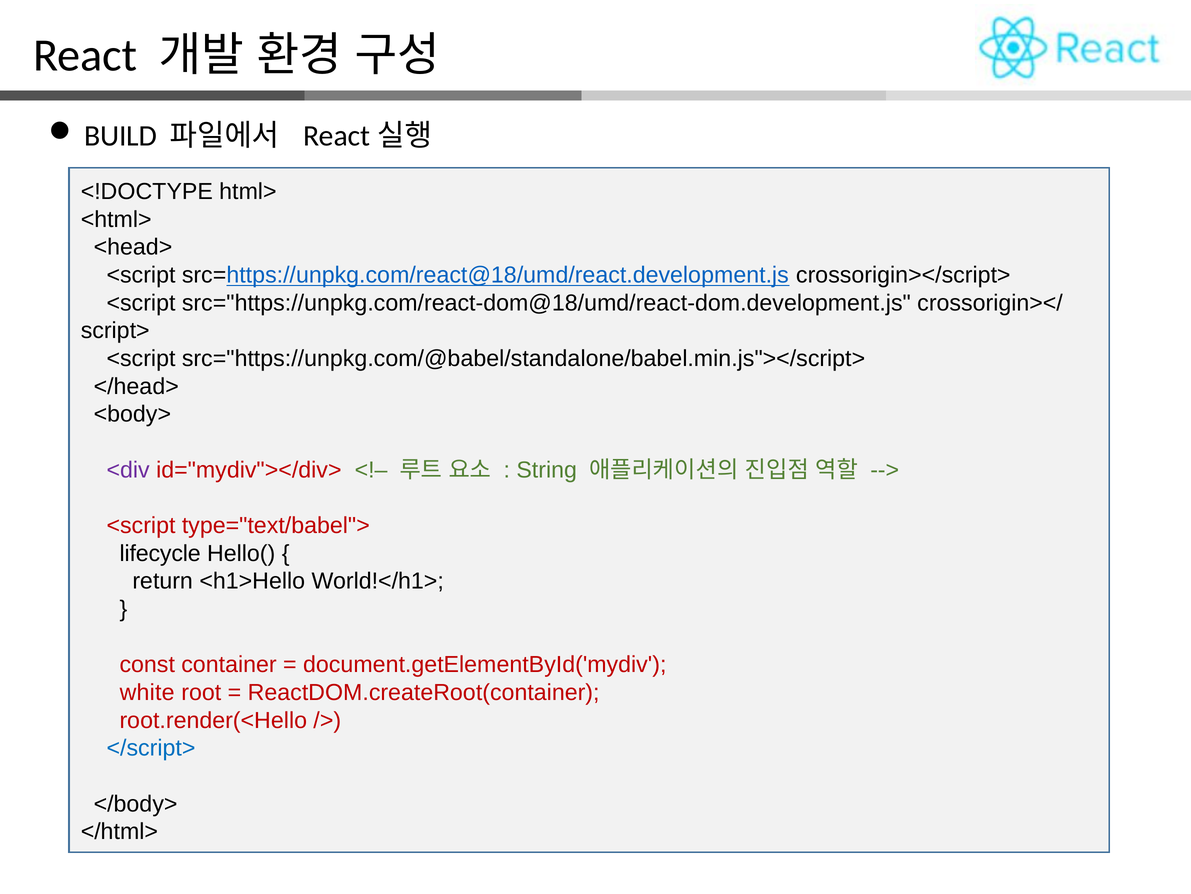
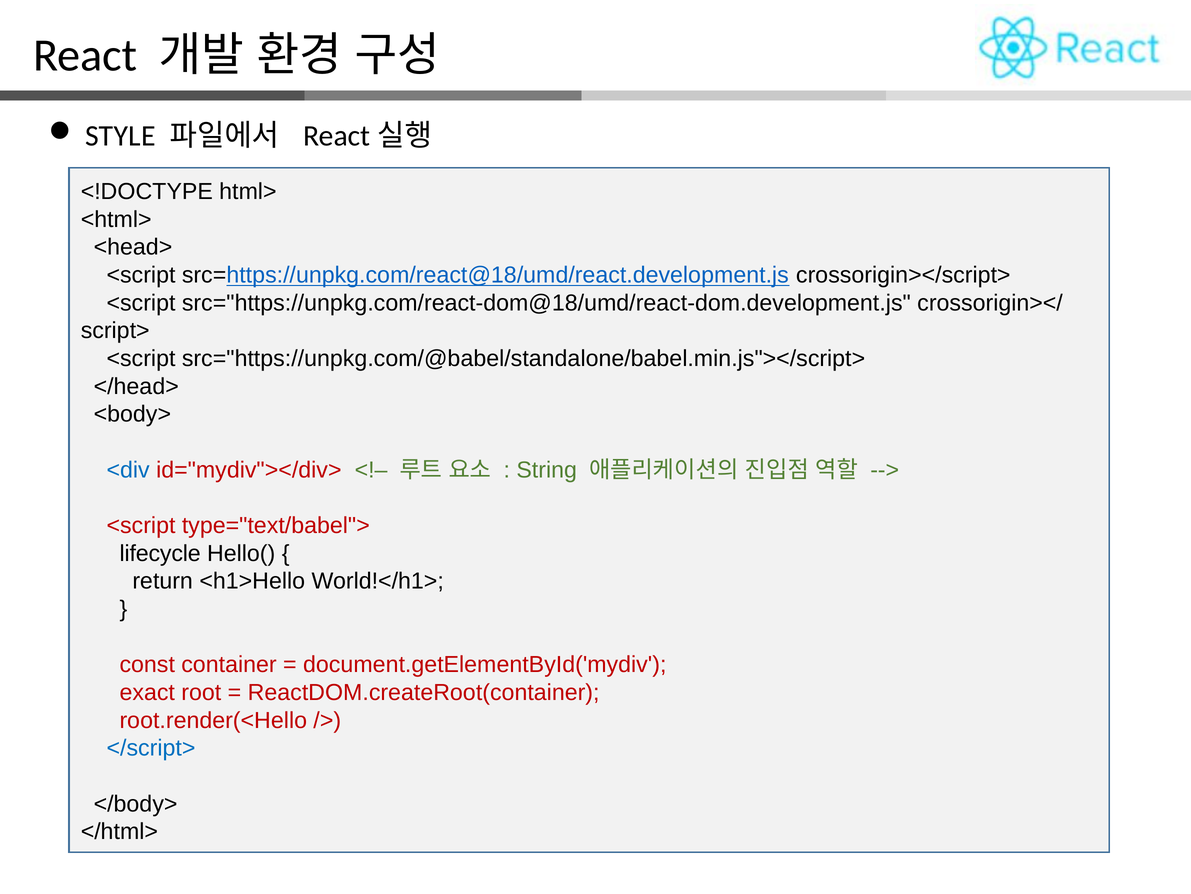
BUILD: BUILD -> STYLE (120, 136)
<div colour: purple -> blue (128, 470)
white: white -> exact (147, 692)
